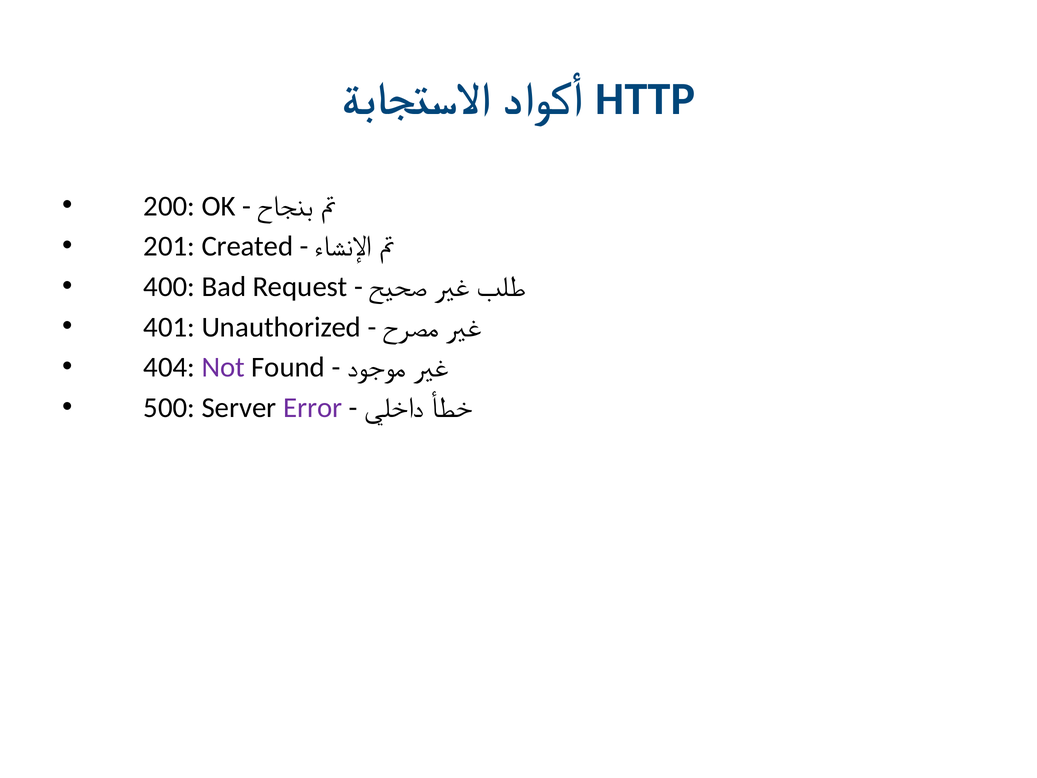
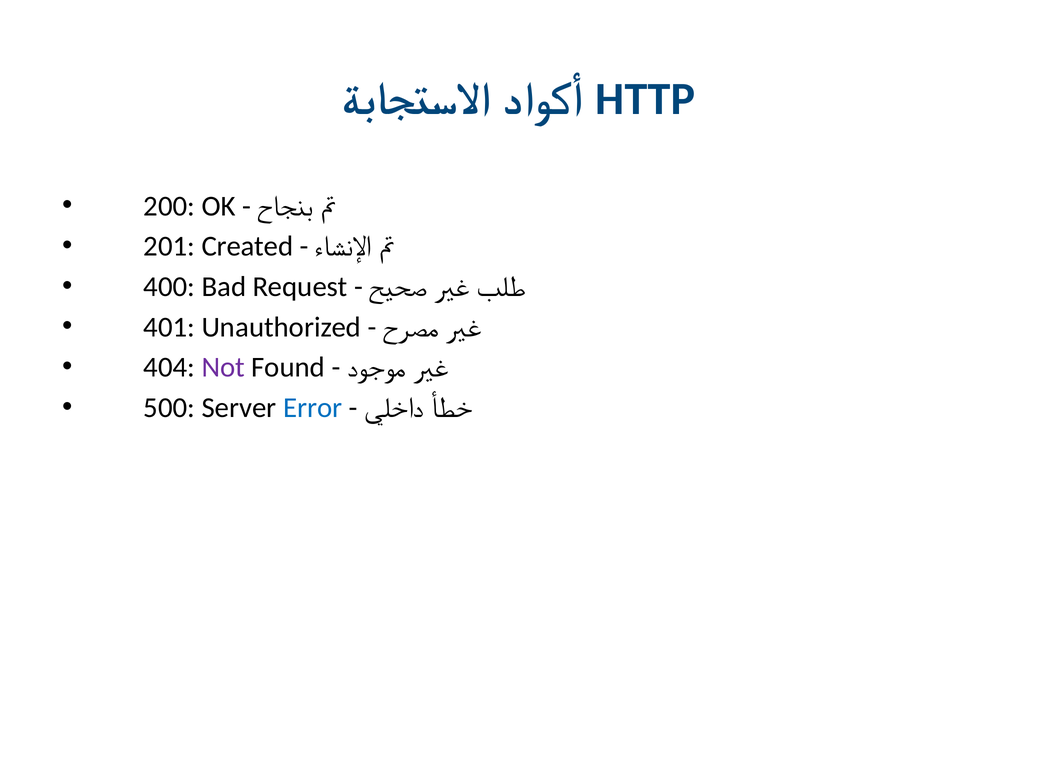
Error colour: purple -> blue (313, 408)
